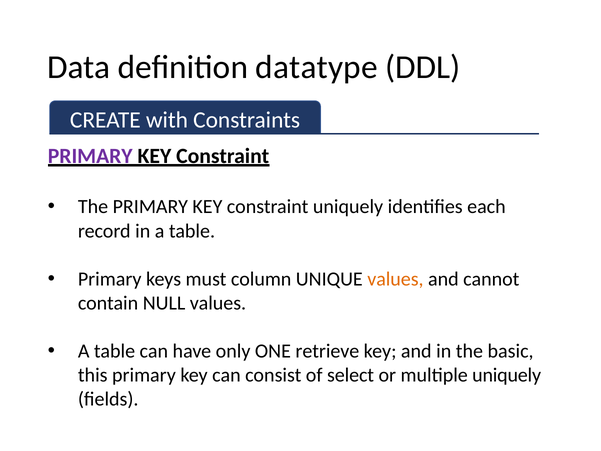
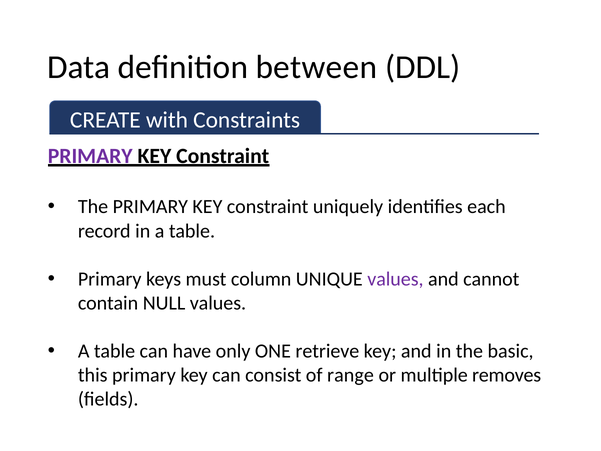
datatype: datatype -> between (316, 67)
values colour: orange -> purple (395, 279)
select: select -> range (350, 375)
multiple uniquely: uniquely -> removes (507, 375)
